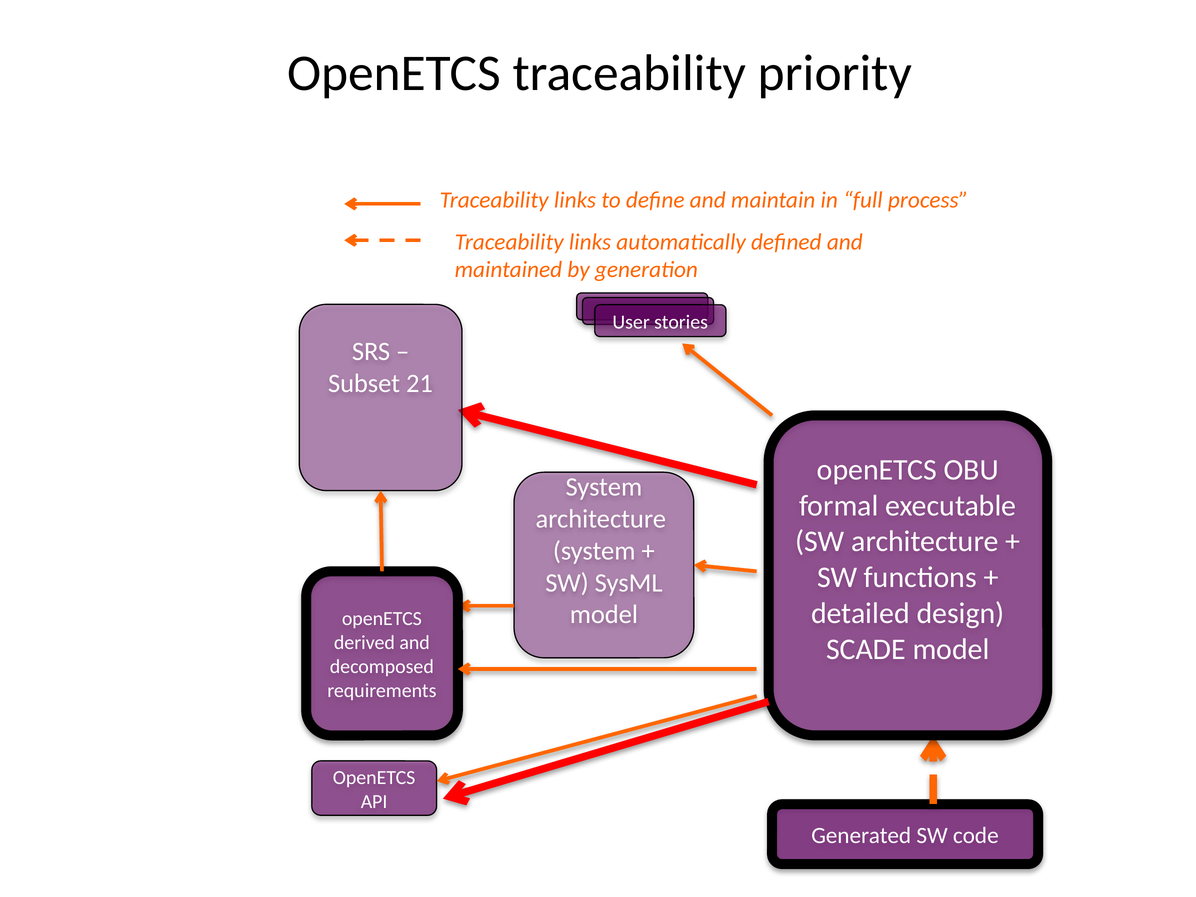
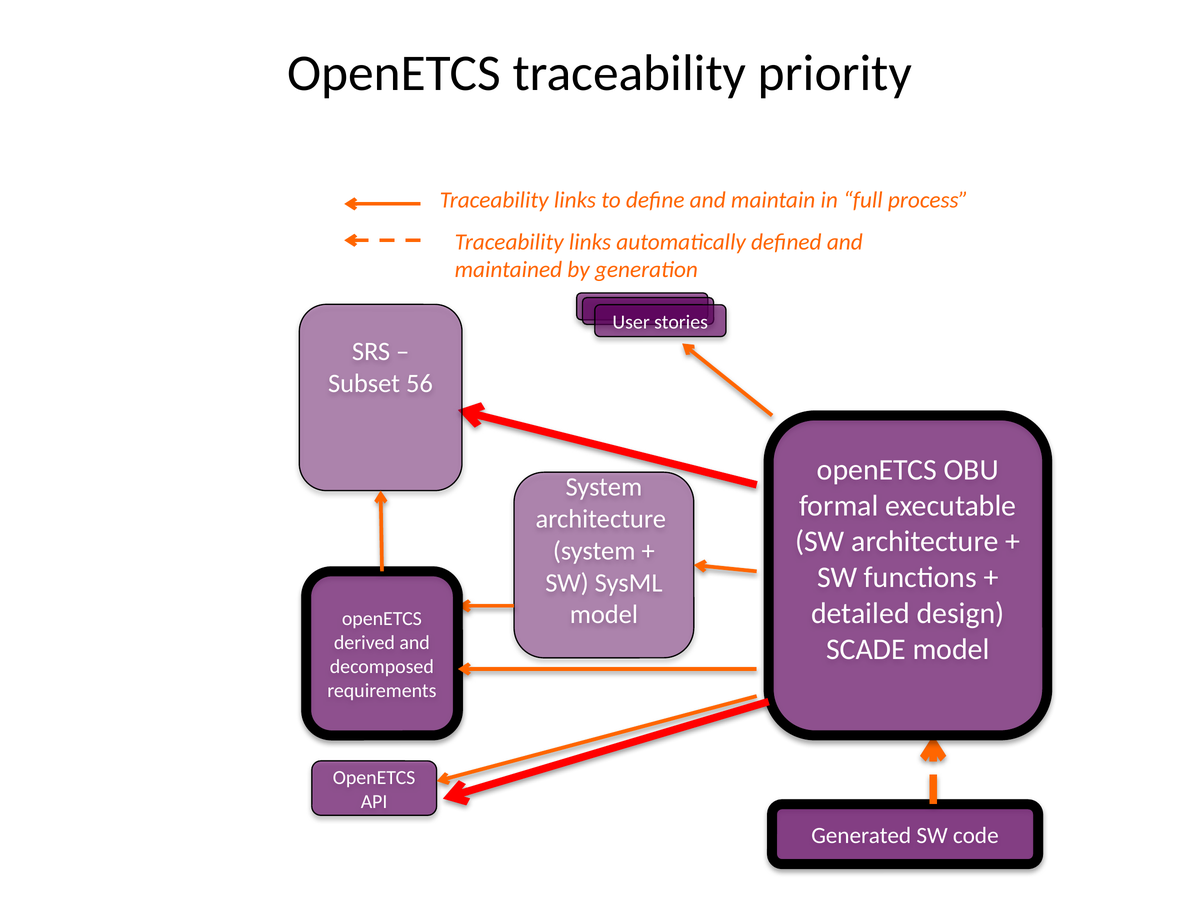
21: 21 -> 56 (419, 383)
